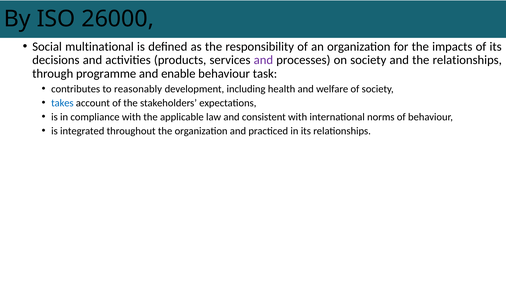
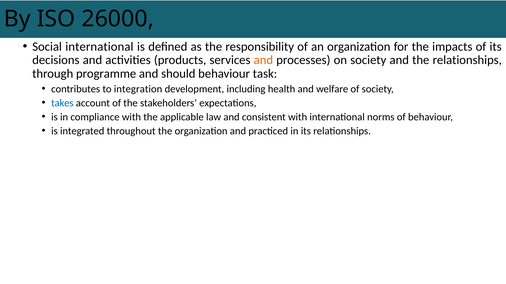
Social multinational: multinational -> international (99, 47)
and colour: purple -> orange (263, 60)
enable: enable -> should (178, 74)
reasonably: reasonably -> integration (138, 89)
